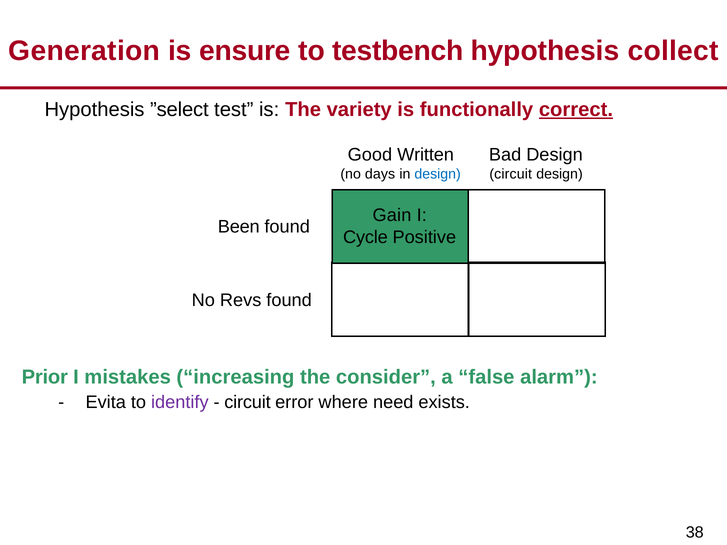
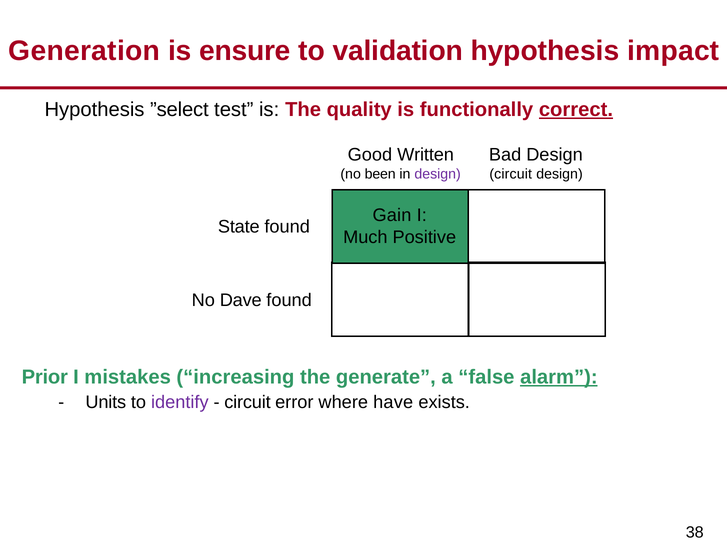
testbench: testbench -> validation (398, 51)
collect: collect -> impact (673, 51)
variety: variety -> quality (359, 110)
days: days -> been (380, 174)
design colour: blue -> purple (438, 174)
Been: Been -> State (239, 227)
Cycle: Cycle -> Much (365, 237)
Revs: Revs -> Dave (241, 300)
consider: consider -> generate (386, 377)
alarm underline: none -> present (559, 377)
Evita: Evita -> Units (106, 402)
need: need -> have (393, 402)
